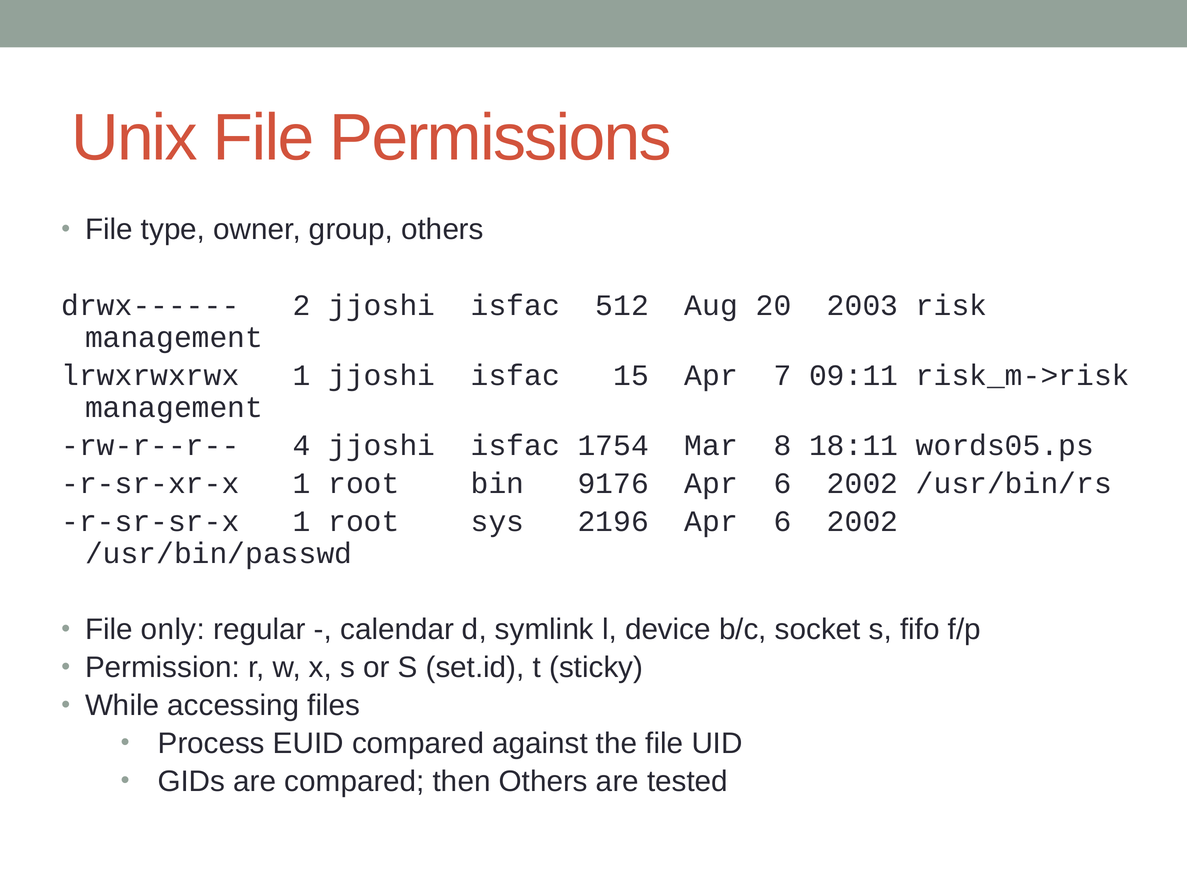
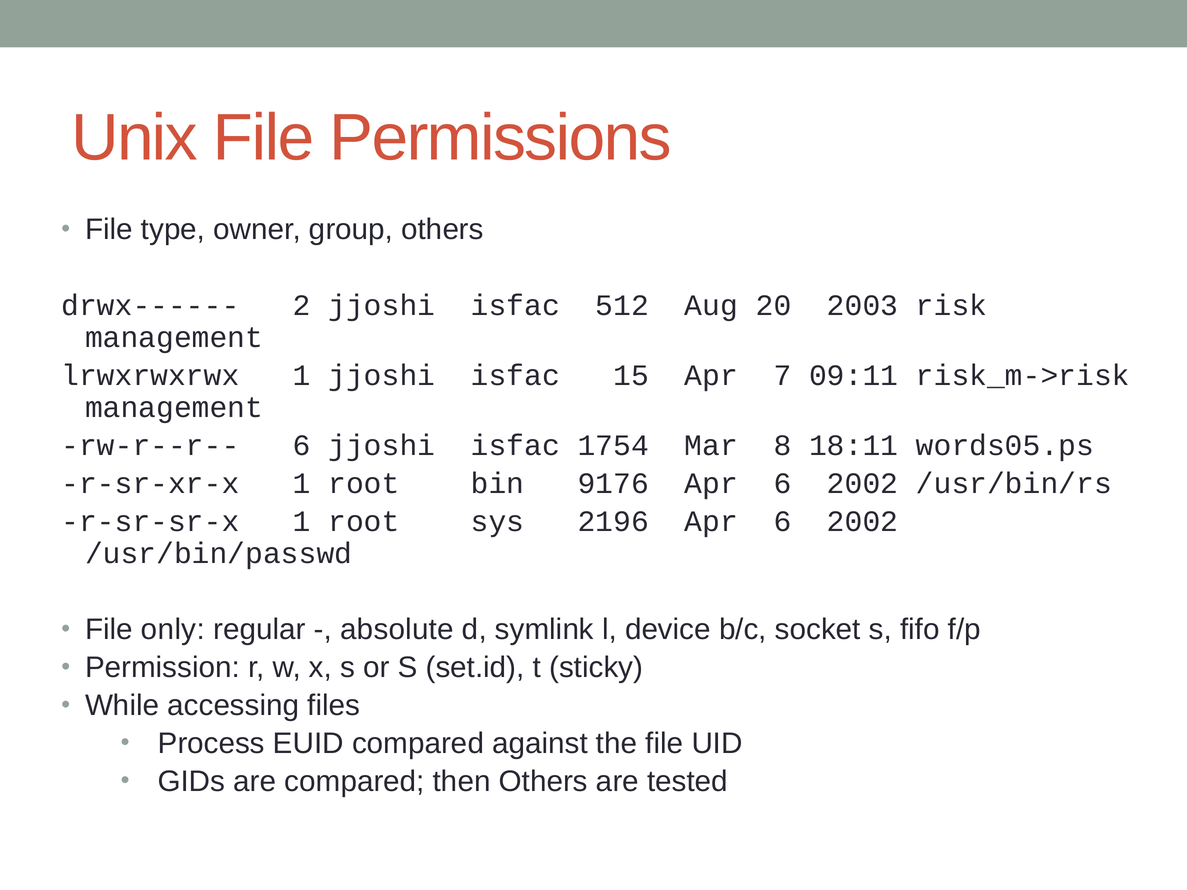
rw-r--r-- 4: 4 -> 6 (302, 446)
calendar: calendar -> absolute (397, 630)
